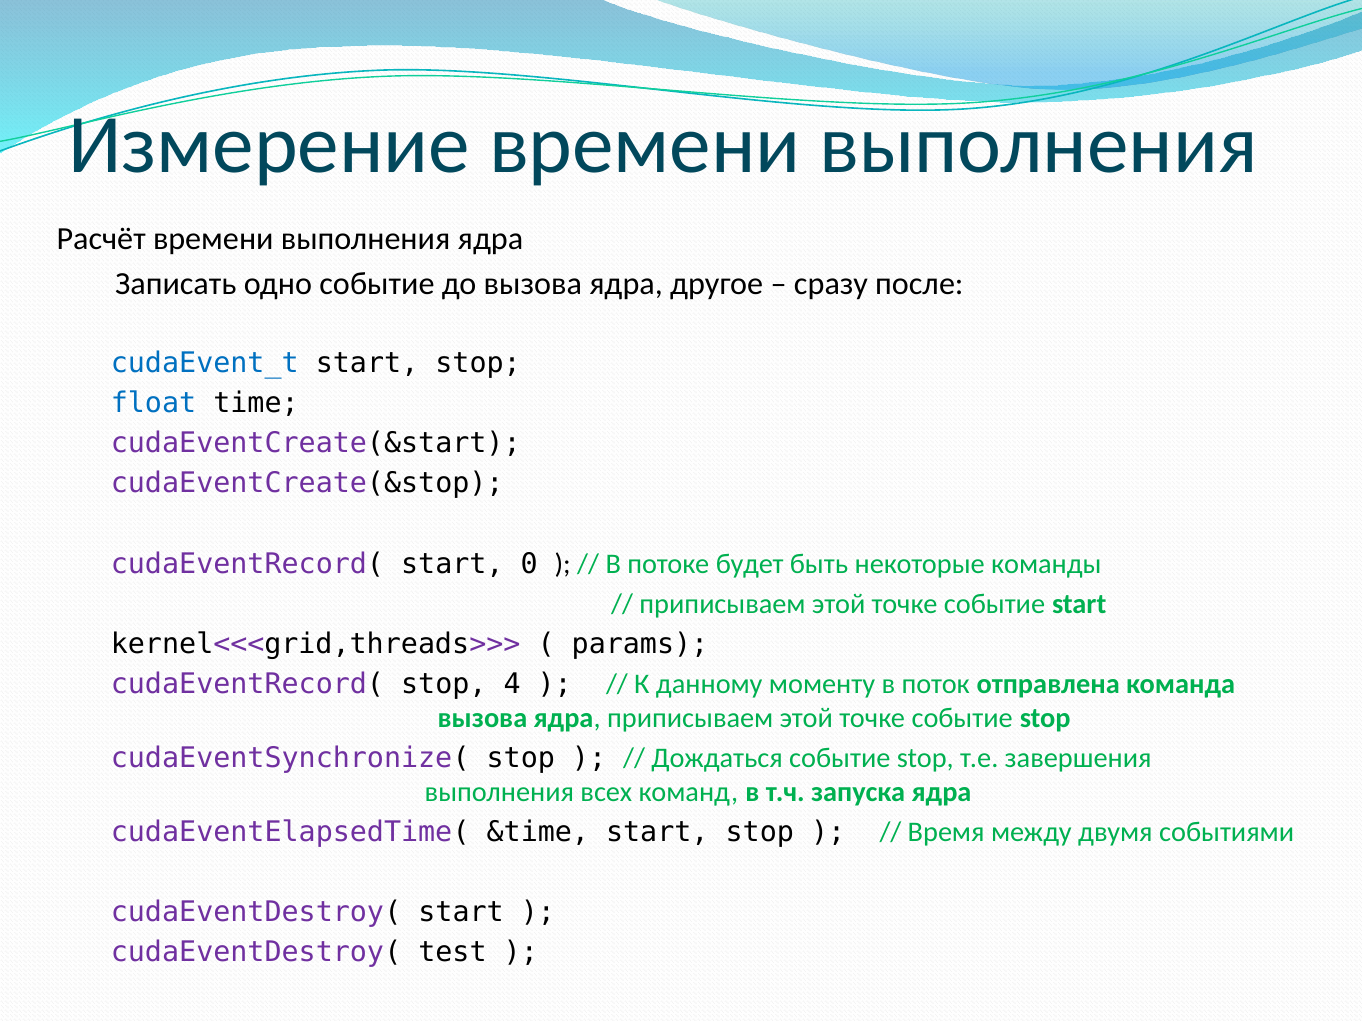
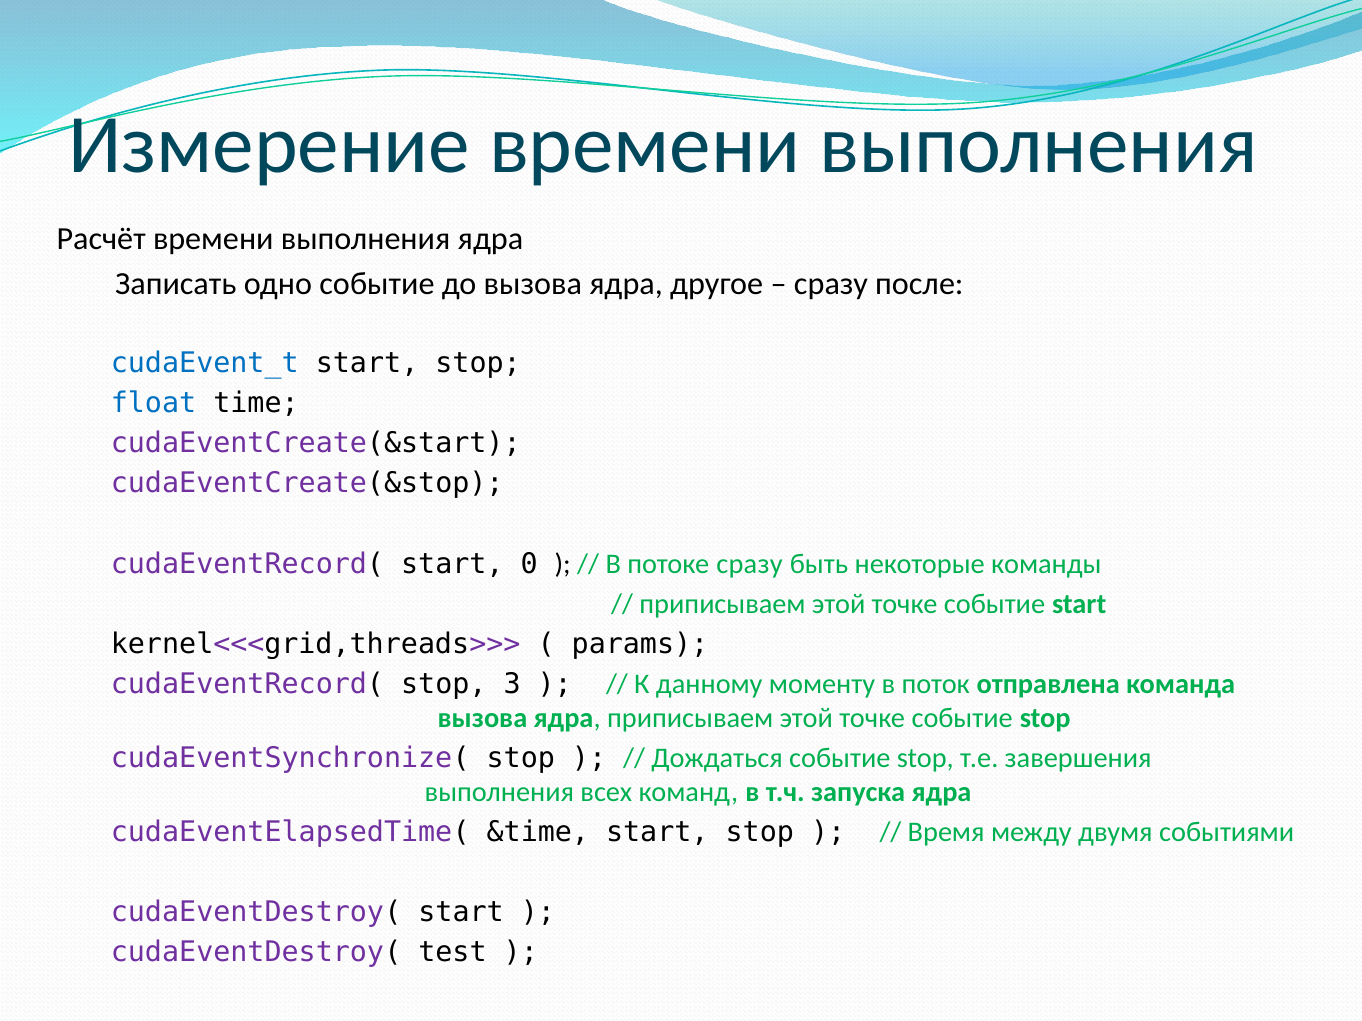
потоке будет: будет -> сразу (749, 564)
4: 4 -> 3 (512, 684)
